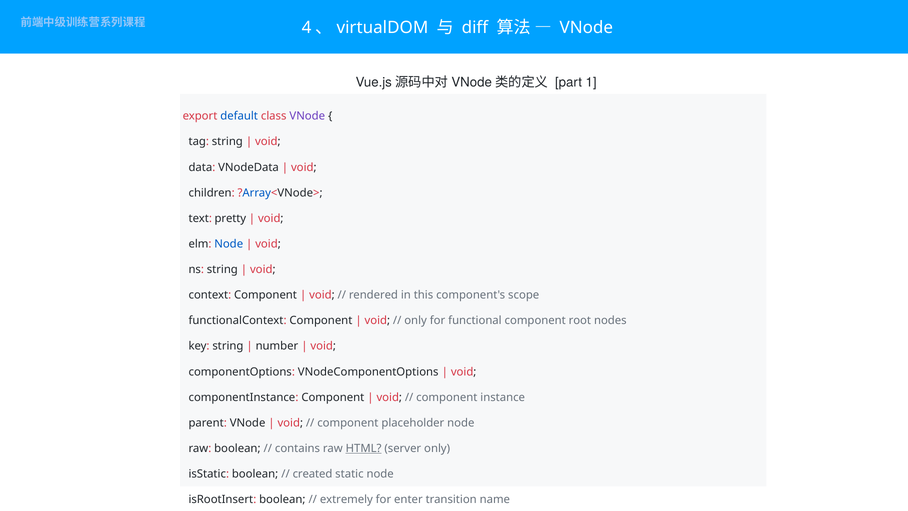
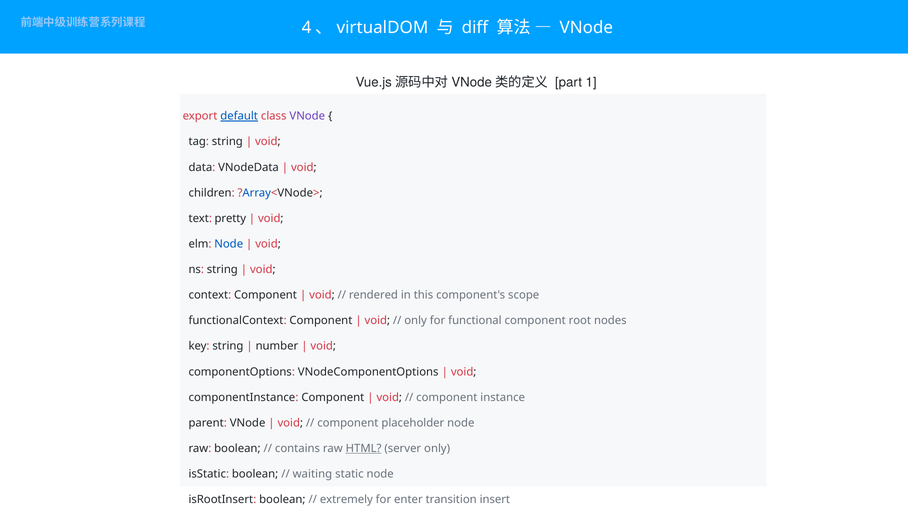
default underline: none -> present (239, 116)
created: created -> waiting (312, 474)
name: name -> insert (495, 499)
